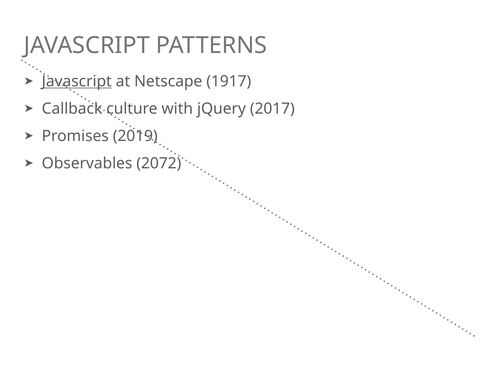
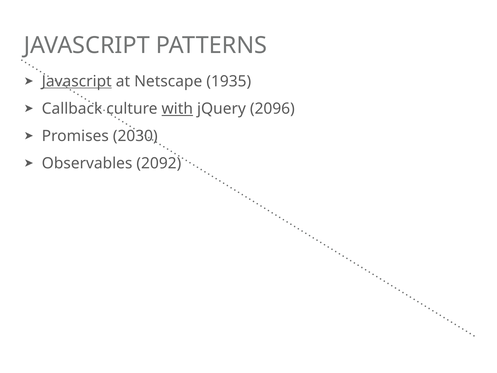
1917: 1917 -> 1935 (229, 81)
with underline: none -> present (177, 109)
2017: 2017 -> 2096 (272, 109)
2019: 2019 -> 2030 (135, 136)
2072: 2072 -> 2092 (159, 163)
